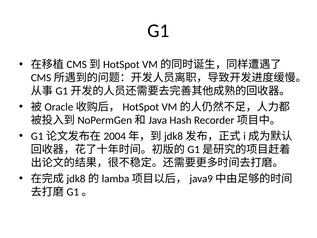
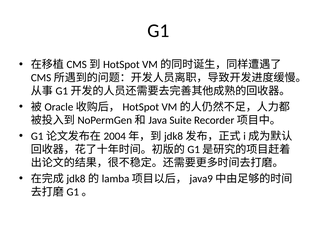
Hash: Hash -> Suite (181, 120)
